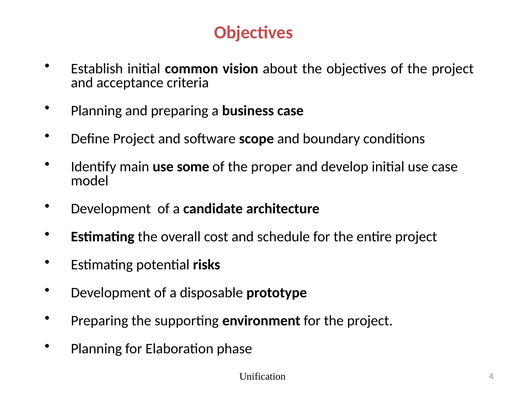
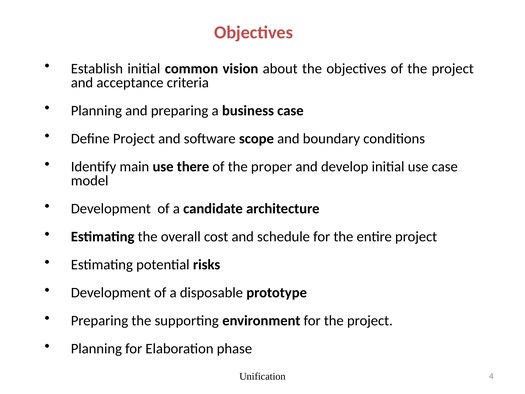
some: some -> there (193, 167)
